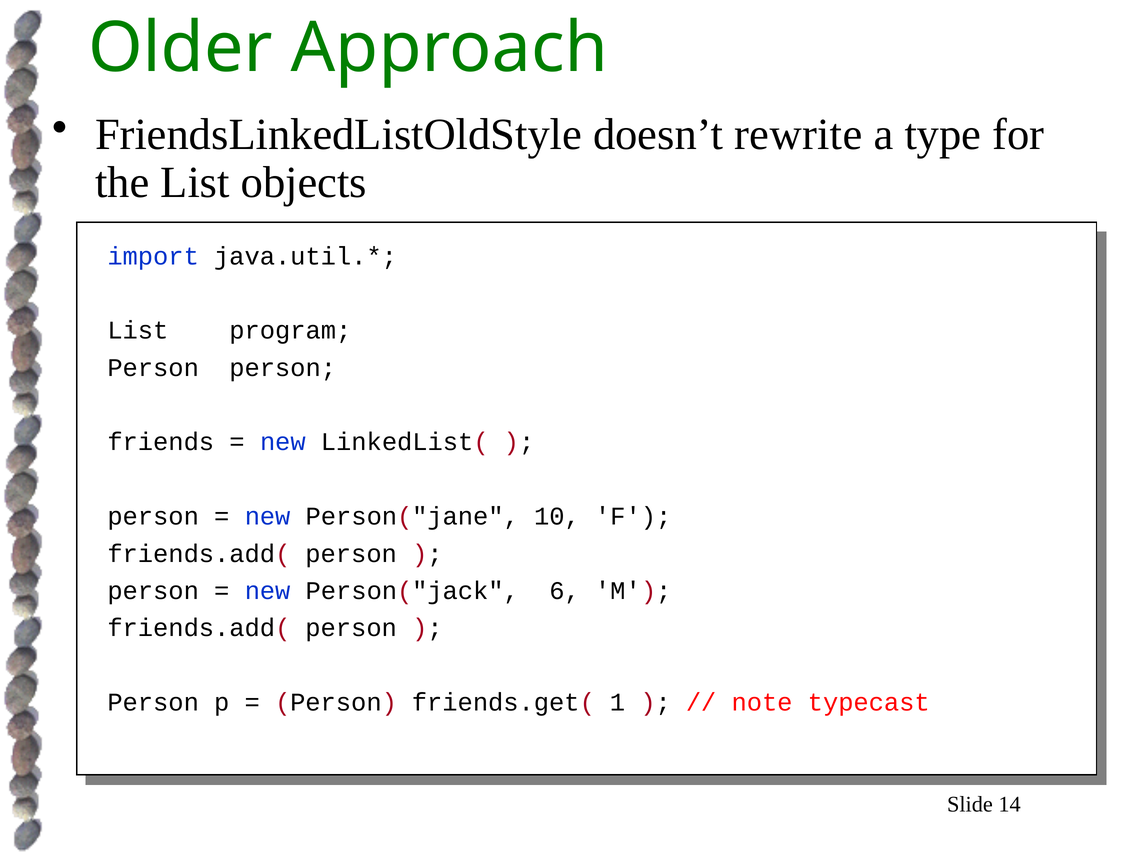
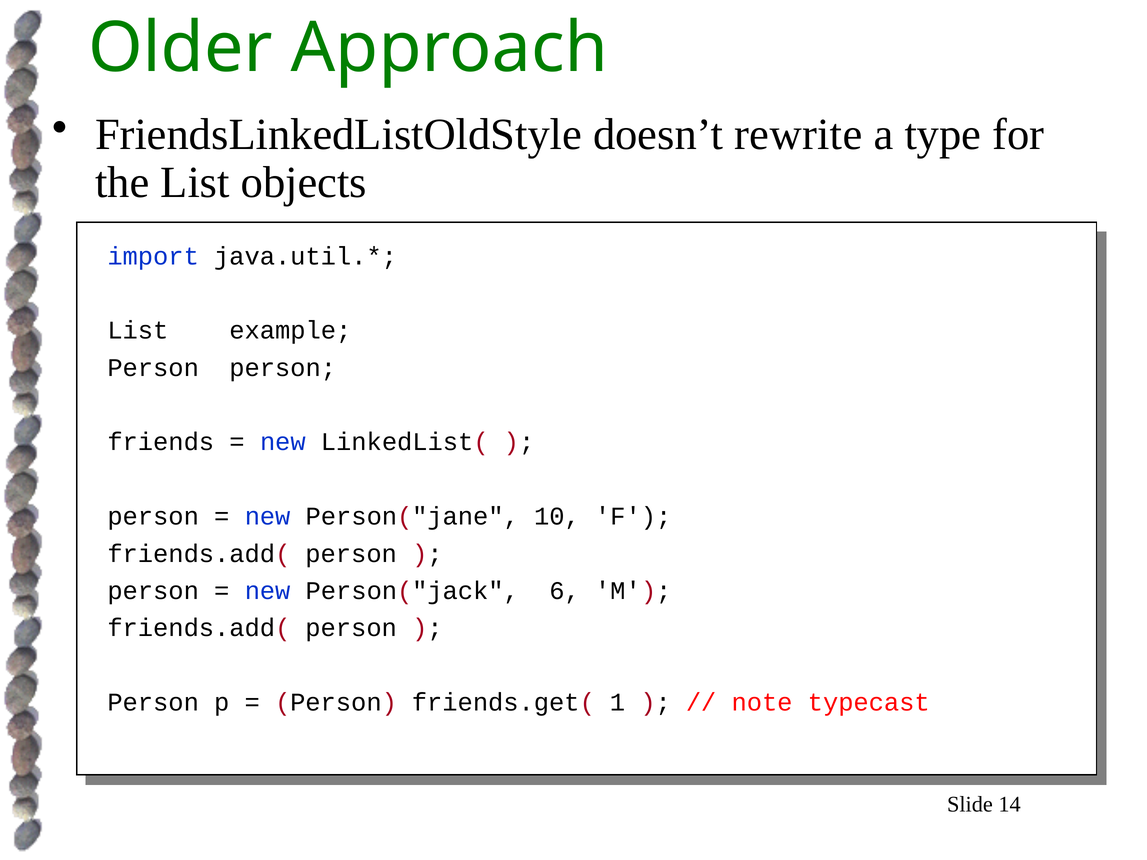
program: program -> example (290, 331)
